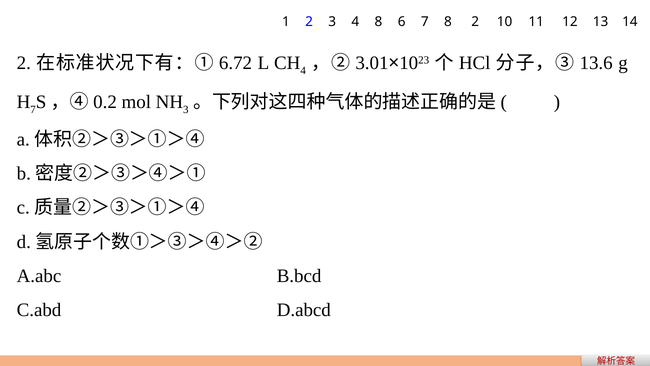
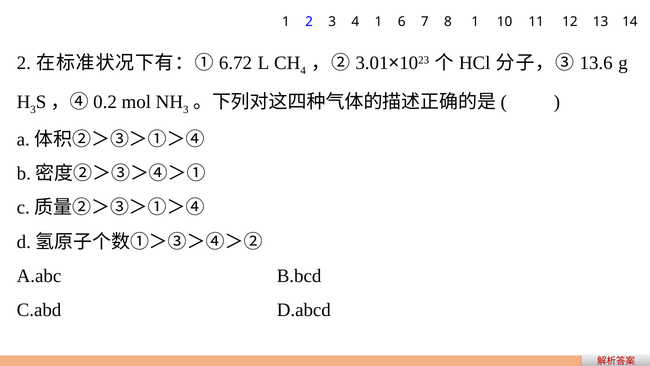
4 8: 8 -> 1 (378, 22)
8 2: 2 -> 1 (475, 22)
7: 7 -> 3 (33, 109)
